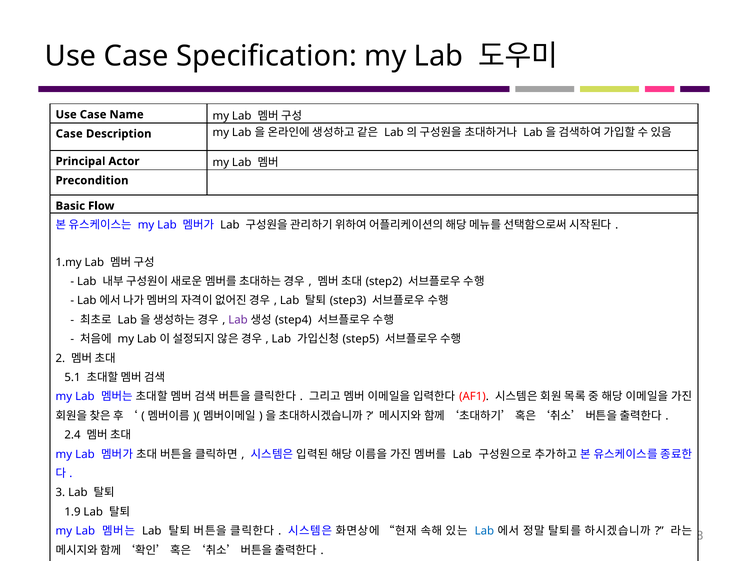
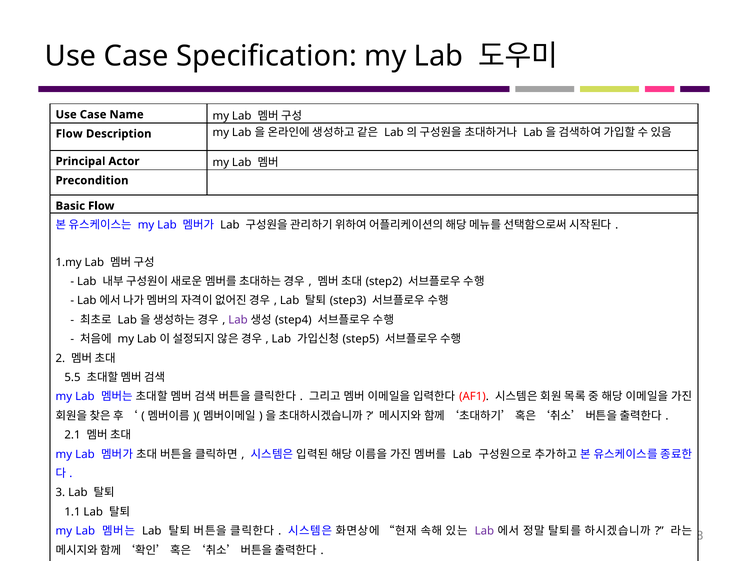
Case: Case -> Flow (69, 134)
5.1: 5.1 -> 5.5 (72, 378)
2.4: 2.4 -> 2.1 (72, 435)
1.9: 1.9 -> 1.1 (72, 512)
Lab colour: blue -> purple (484, 531)
